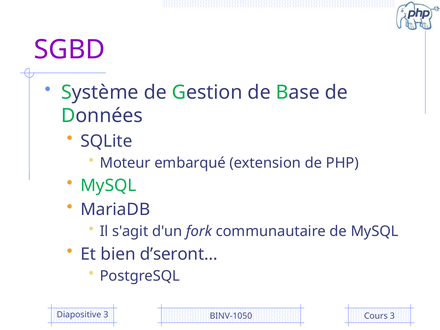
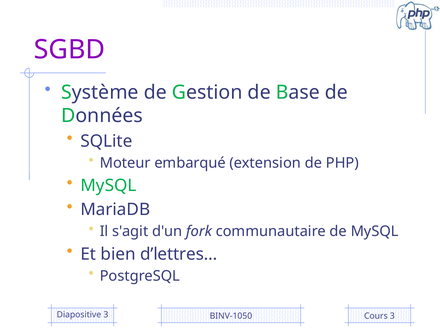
d’seront…: d’seront… -> d’lettres… (179, 254)
